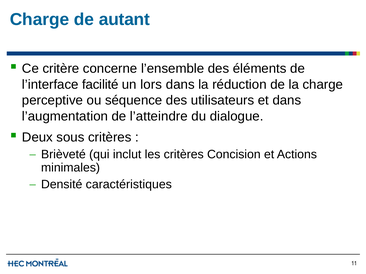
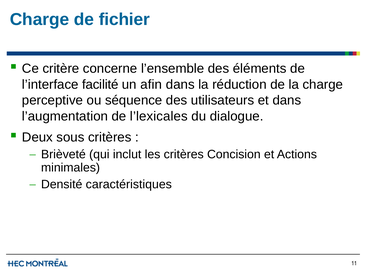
autant: autant -> fichier (124, 20)
lors: lors -> afin (151, 85)
l’atteindre: l’atteindre -> l’lexicales (159, 116)
